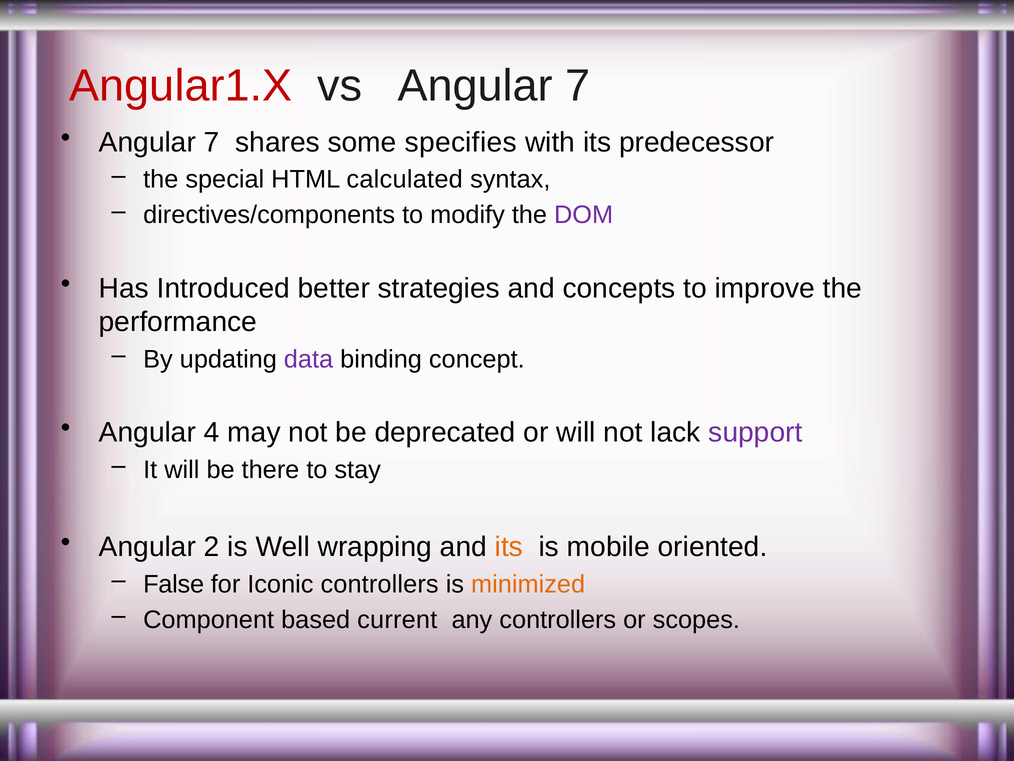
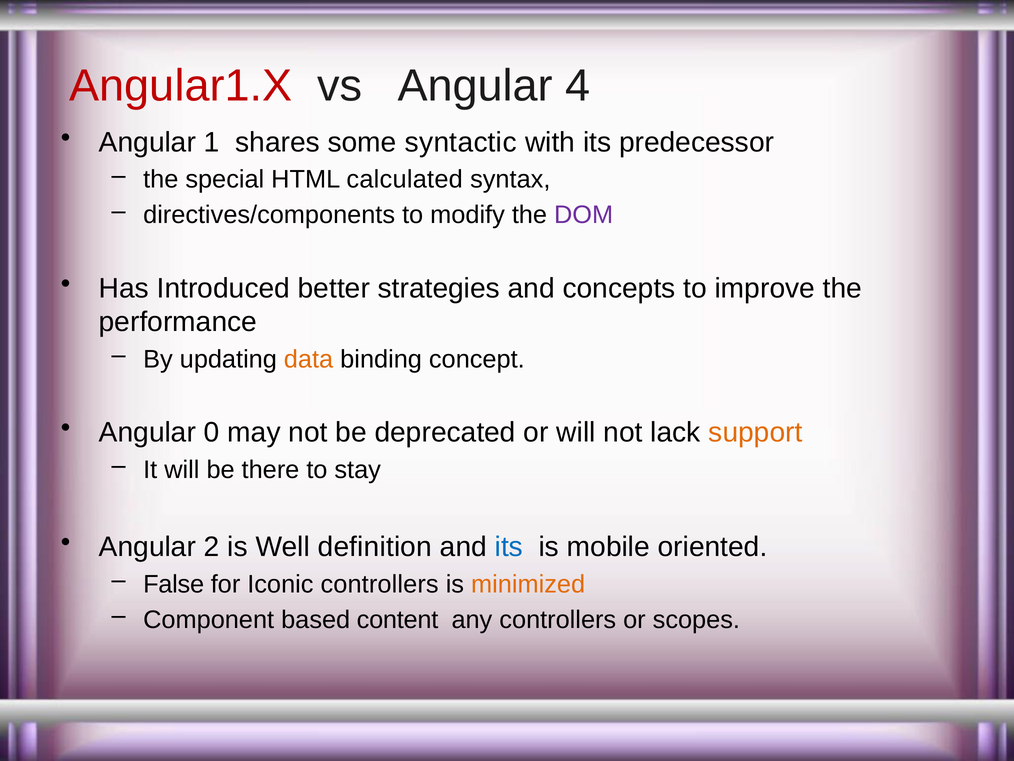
vs Angular 7: 7 -> 4 (578, 86)
7: 7 -> 1 (212, 142)
specifies: specifies -> syntactic (461, 142)
data colour: purple -> orange (309, 359)
4: 4 -> 0 (212, 432)
support colour: purple -> orange (755, 432)
wrapping: wrapping -> definition (375, 547)
its colour: orange -> blue (509, 547)
current: current -> content (397, 619)
